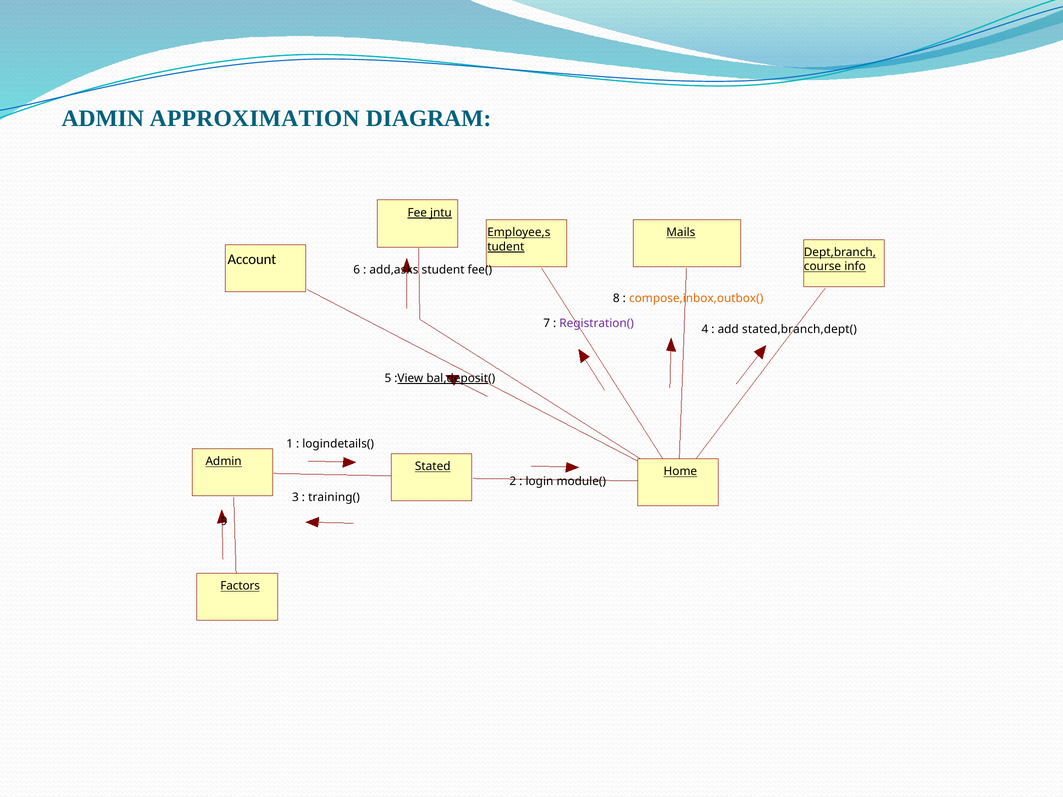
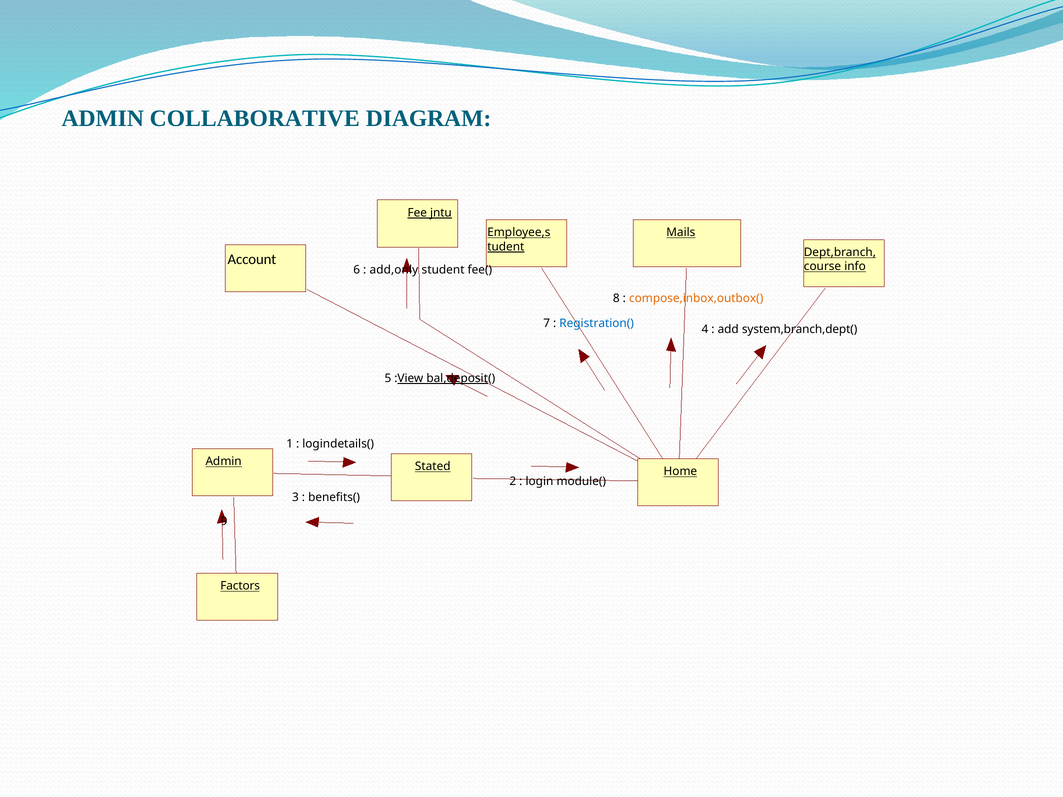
APPROXIMATION: APPROXIMATION -> COLLABORATIVE (255, 119)
add,asks: add,asks -> add,only (394, 270)
Registration( colour: purple -> blue (597, 324)
stated,branch,dept(: stated,branch,dept( -> system,branch,dept( (800, 330)
training(: training( -> benefits( (334, 498)
